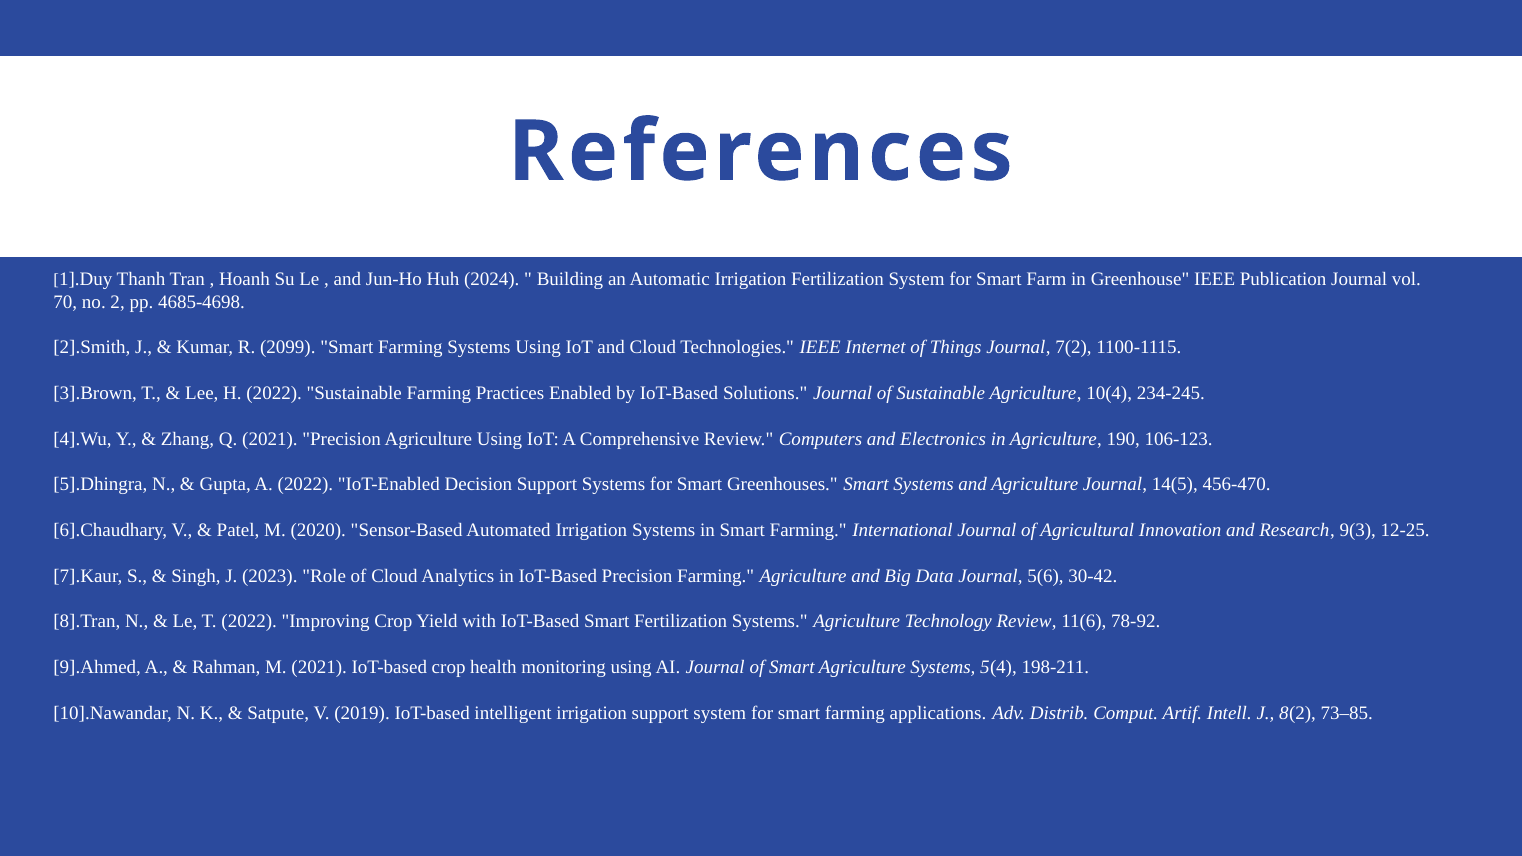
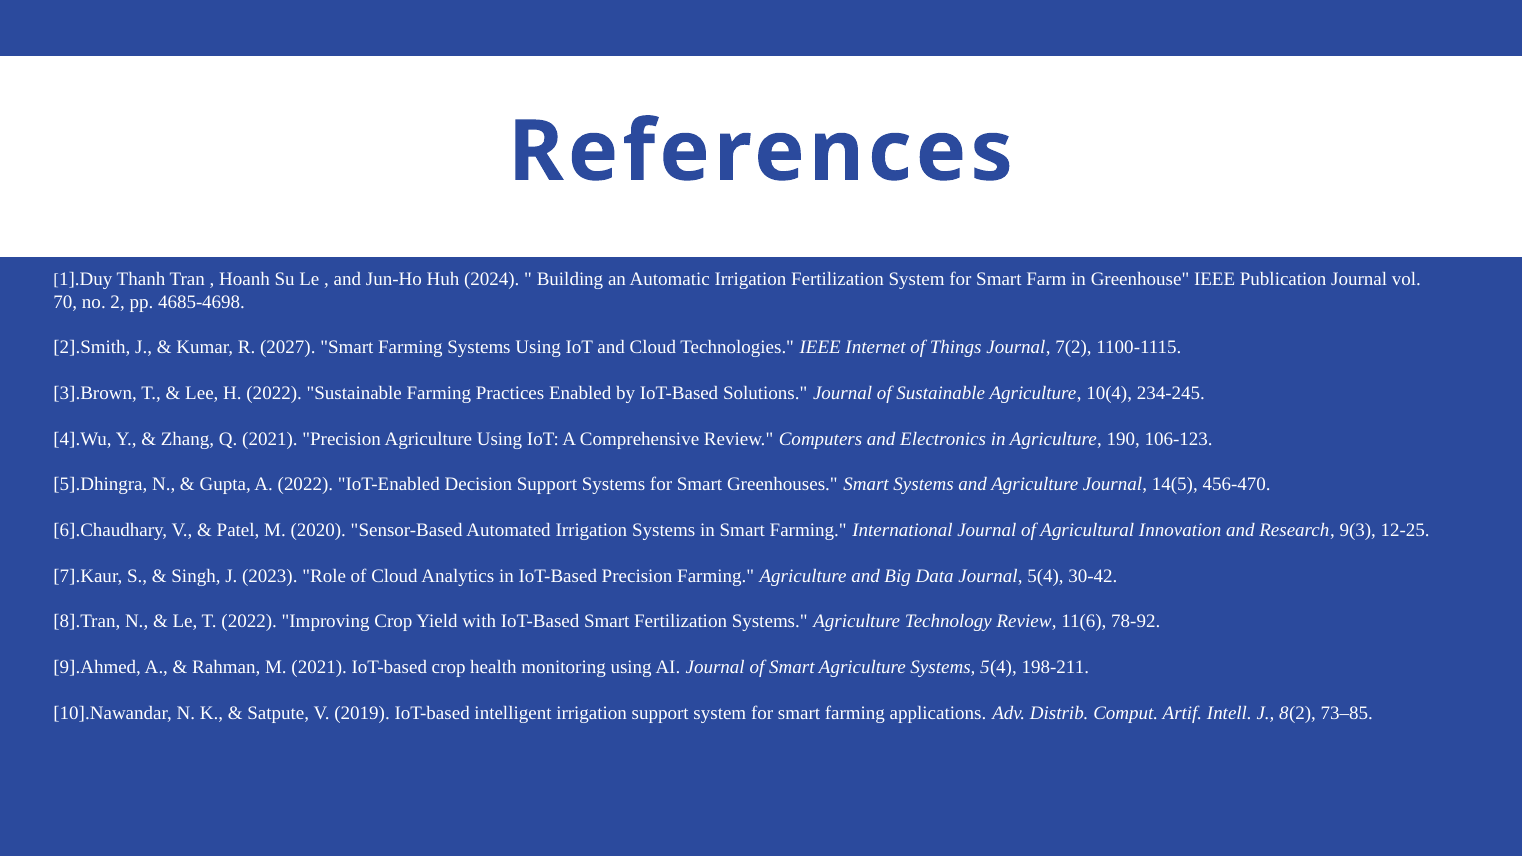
2099: 2099 -> 2027 (288, 348)
Journal 5(6: 5(6 -> 5(4 (1045, 576)
